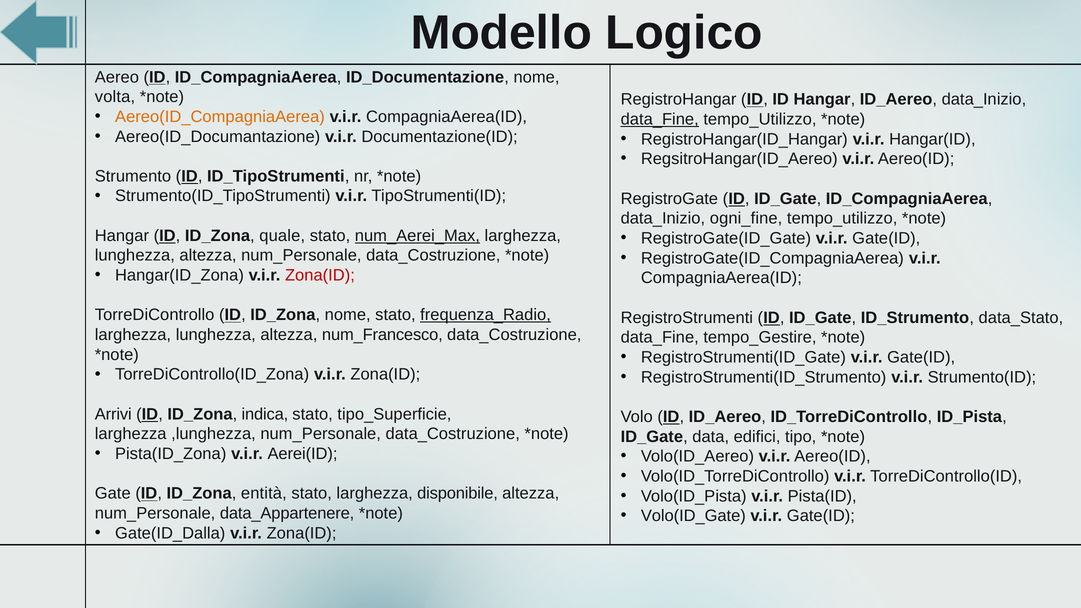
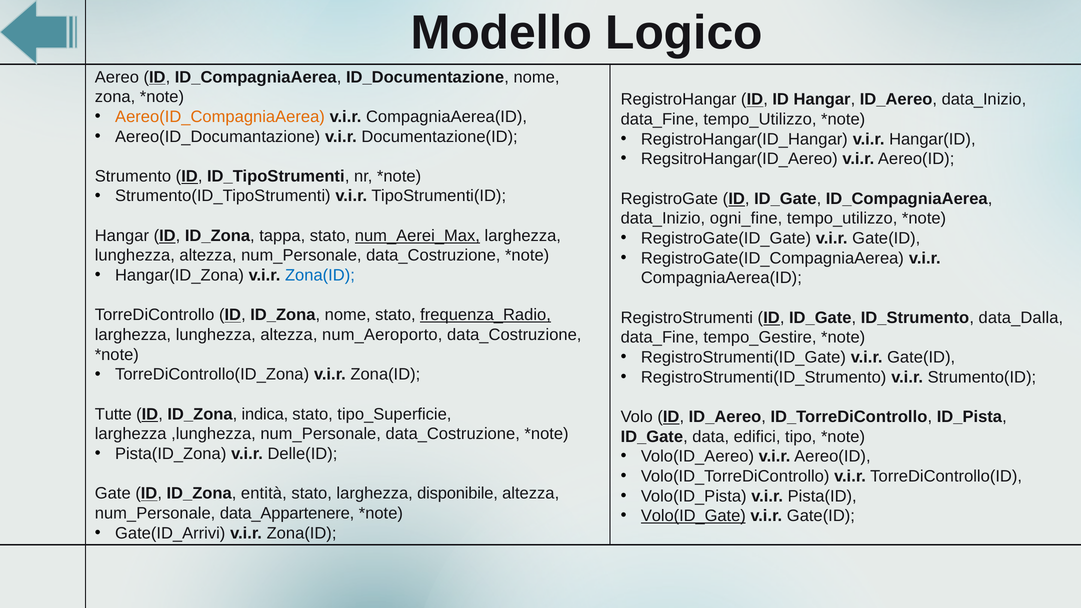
volta: volta -> zona (115, 97)
data_Fine underline: present -> none (660, 119)
quale: quale -> tappa (282, 236)
Zona(ID colour: red -> blue (320, 275)
data_Stato: data_Stato -> data_Dalla (1021, 318)
num_Francesco: num_Francesco -> num_Aeroporto (382, 335)
Arrivi: Arrivi -> Tutte (113, 414)
Aerei(ID: Aerei(ID -> Delle(ID (302, 454)
Volo(ID_Gate underline: none -> present (693, 516)
Gate(ID_Dalla: Gate(ID_Dalla -> Gate(ID_Arrivi (170, 533)
